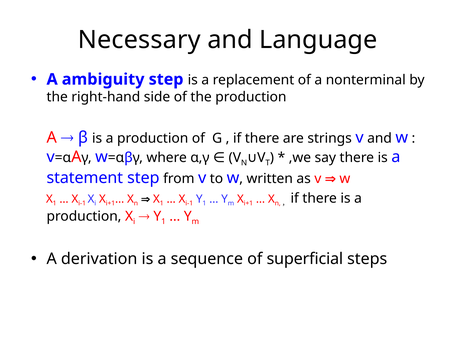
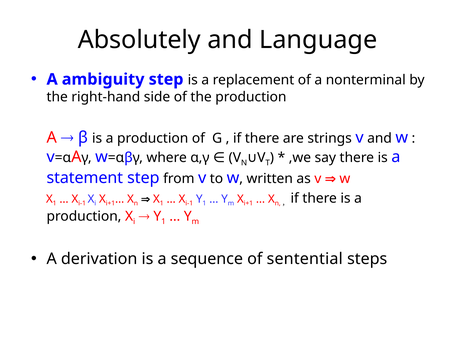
Necessary: Necessary -> Absolutely (139, 40)
superficial: superficial -> sentential (305, 259)
